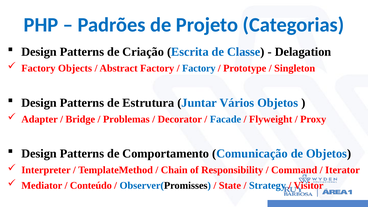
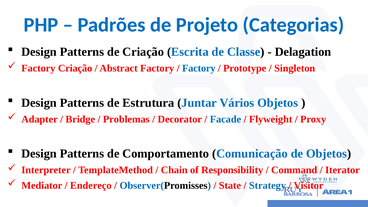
Factory Objects: Objects -> Criação (75, 68)
Conteúdo: Conteúdo -> Endereço (91, 185)
